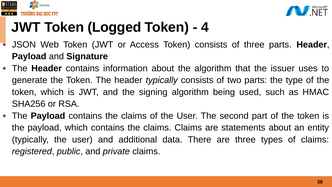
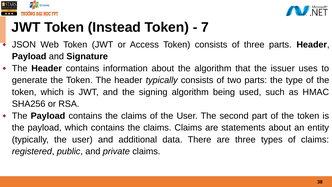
Logged: Logged -> Instead (114, 27)
4: 4 -> 7 (205, 27)
